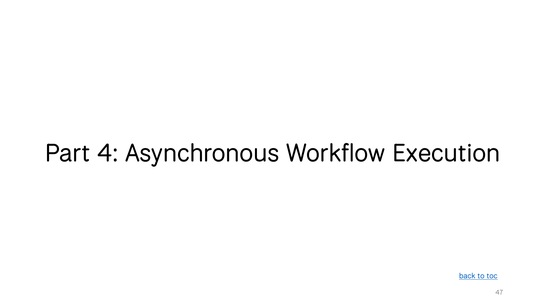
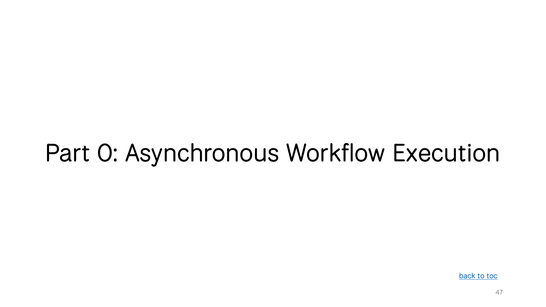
4: 4 -> 0 (108, 153)
